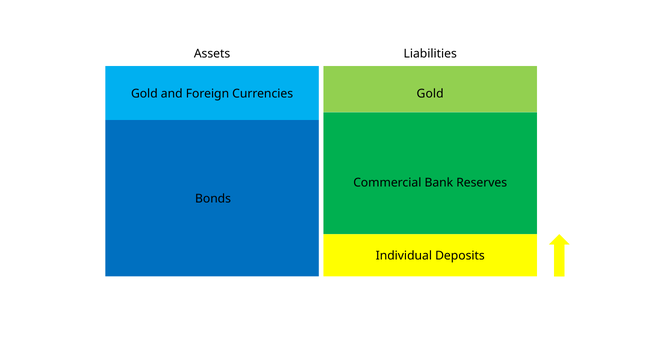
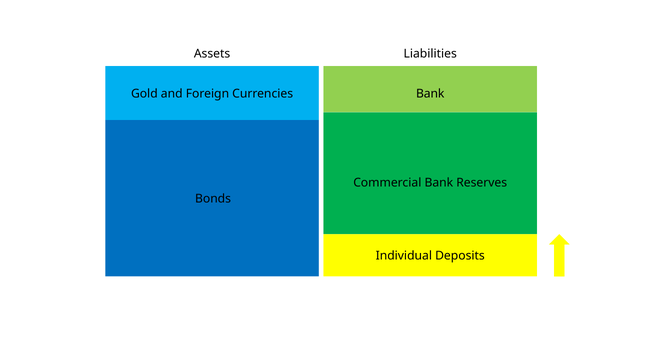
Currencies Gold: Gold -> Bank (430, 94)
